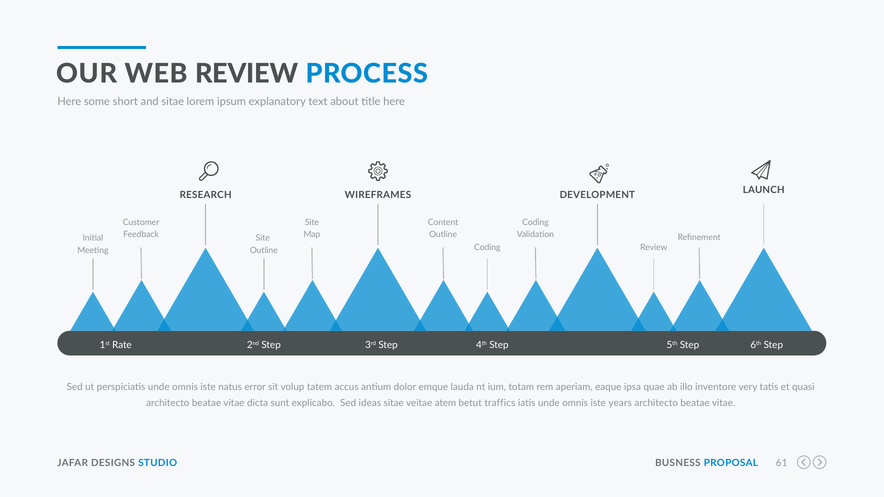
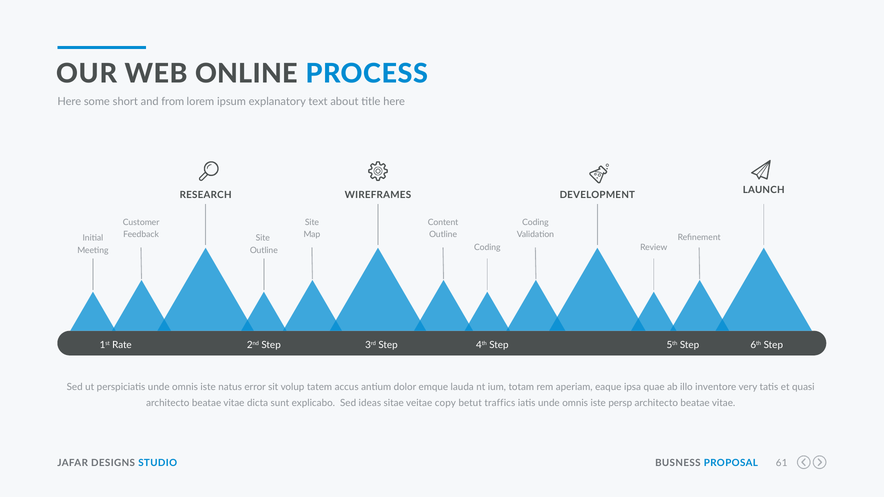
WEB REVIEW: REVIEW -> ONLINE (246, 74)
and sitae: sitae -> from (173, 102)
atem: atem -> copy (445, 403)
years: years -> persp (620, 403)
